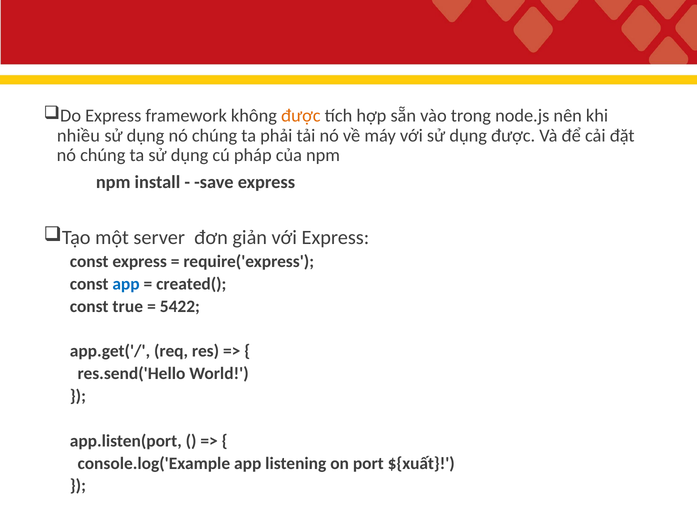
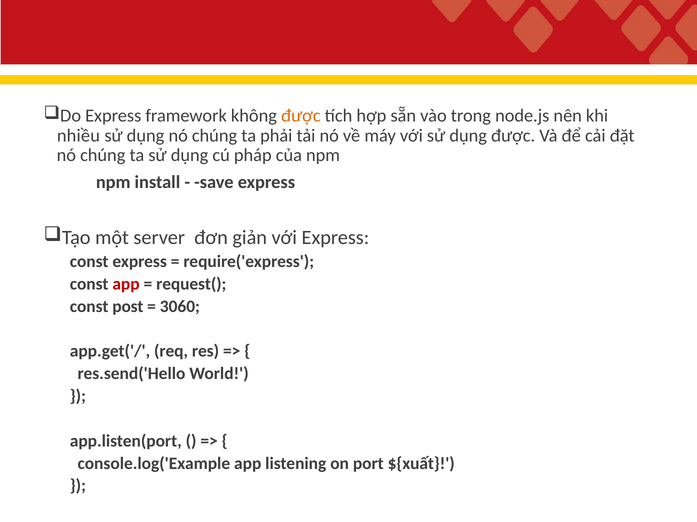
app colour: blue -> red (126, 284)
created(: created( -> request( (191, 284)
true: true -> post (128, 307)
5422: 5422 -> 3060 (180, 307)
